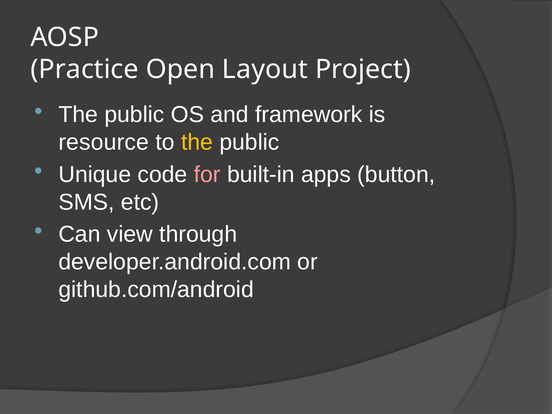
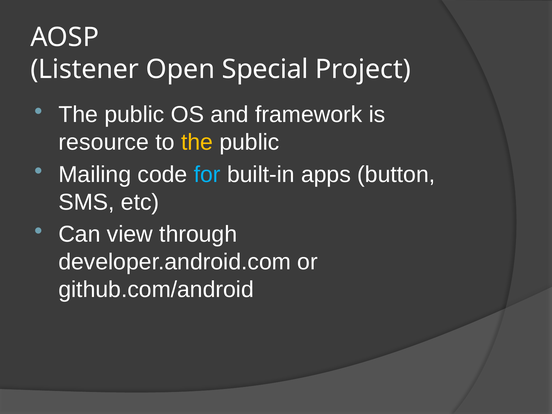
Practice: Practice -> Listener (85, 69)
Layout: Layout -> Special (265, 69)
Unique: Unique -> Mailing (95, 175)
for colour: pink -> light blue (207, 175)
